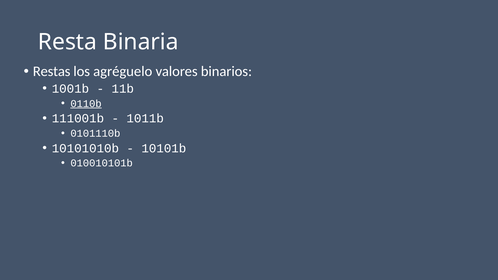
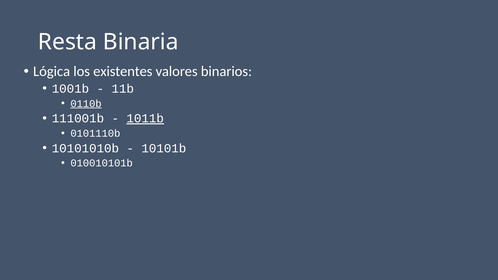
Restas: Restas -> Lógica (52, 72)
agréguelo: agréguelo -> existentes (123, 72)
1011b underline: none -> present (145, 119)
